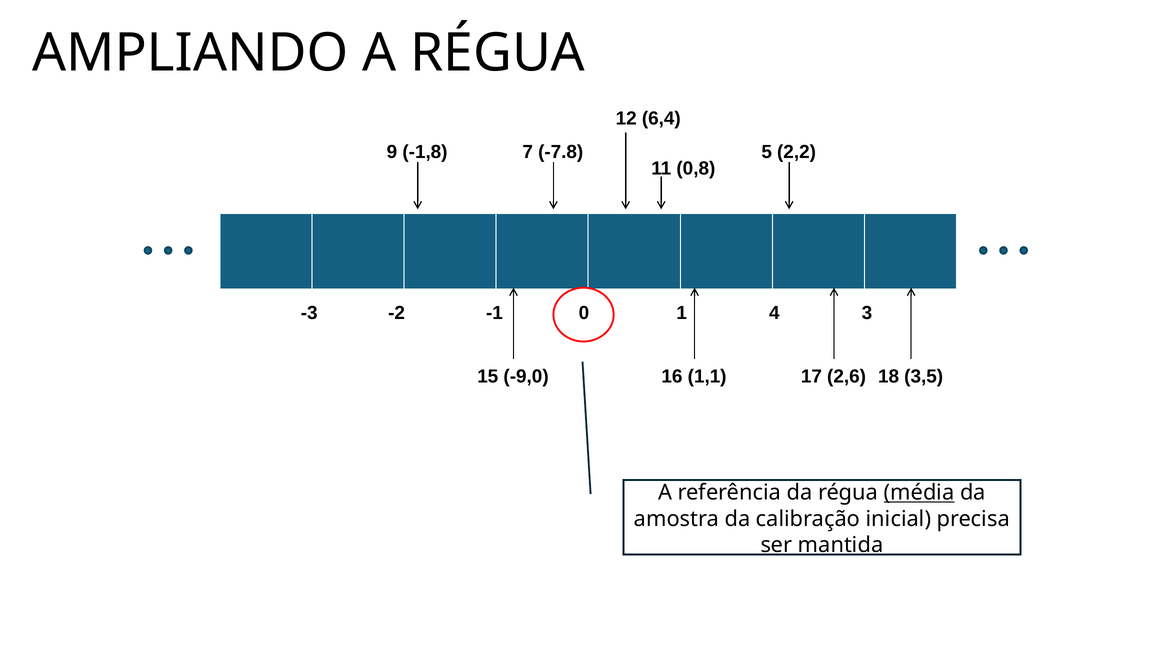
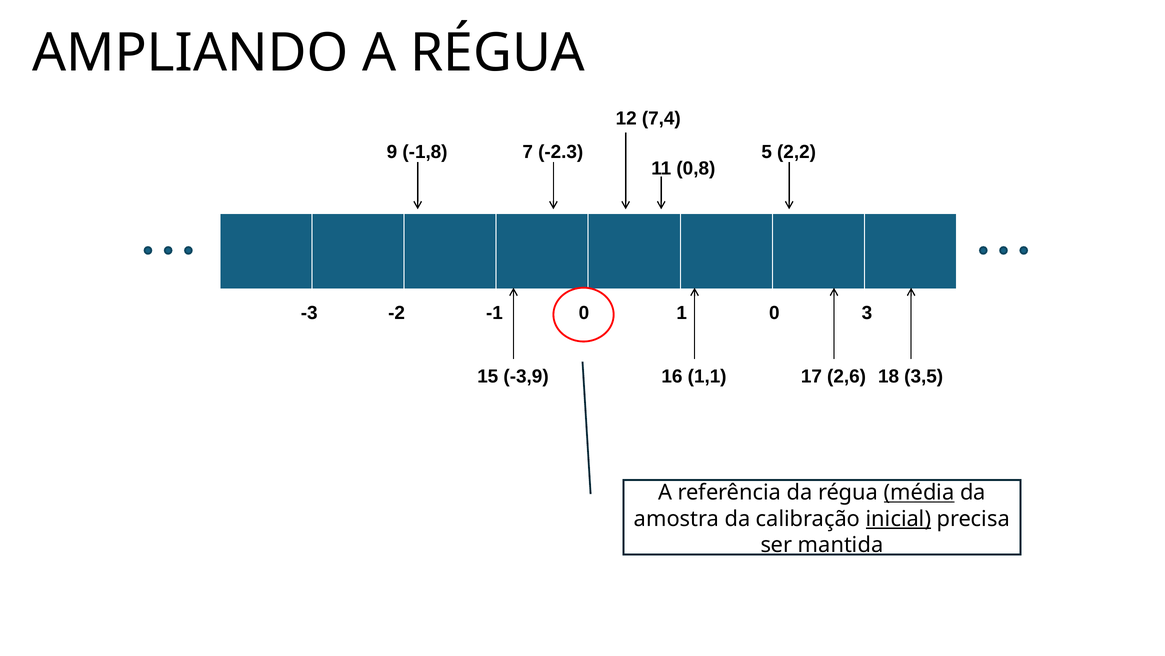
6,4: 6,4 -> 7,4 (661, 118)
-7.8: -7.8 -> -2.3 (561, 152)
1 4: 4 -> 0 (774, 312)
-9,0: -9,0 -> -3,9 (526, 376)
inicial underline: none -> present (898, 518)
